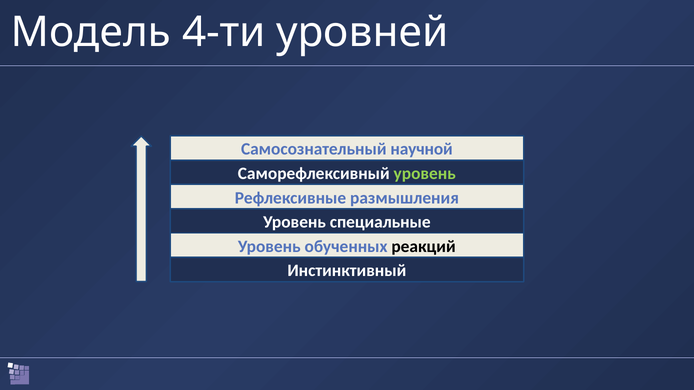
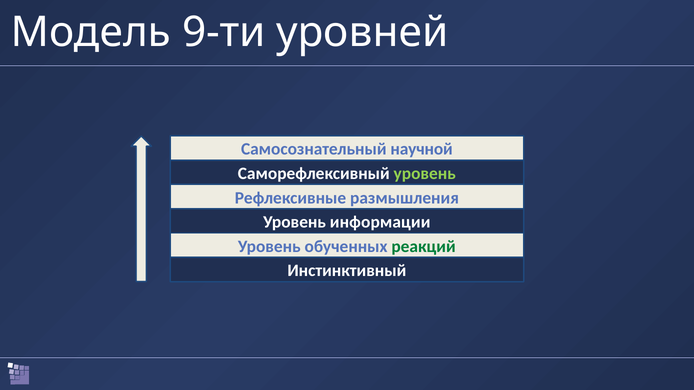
4-ти: 4-ти -> 9-ти (224, 32)
специальные: специальные -> информации (380, 222)
реакций colour: black -> green (424, 247)
